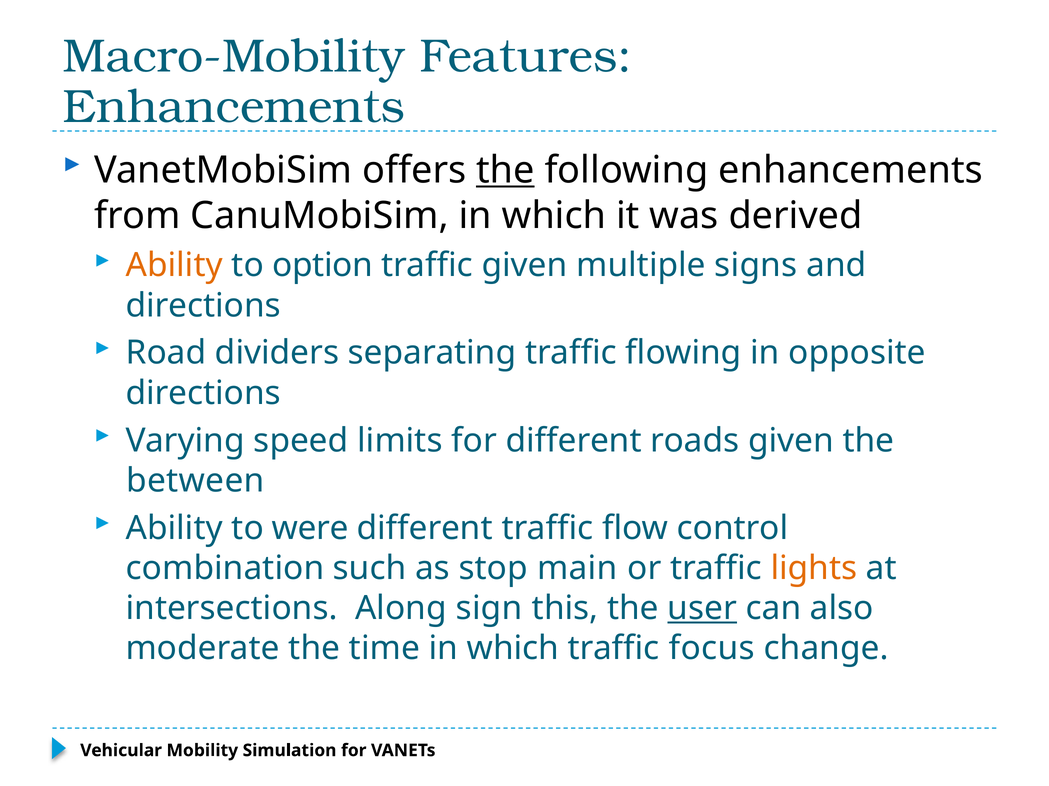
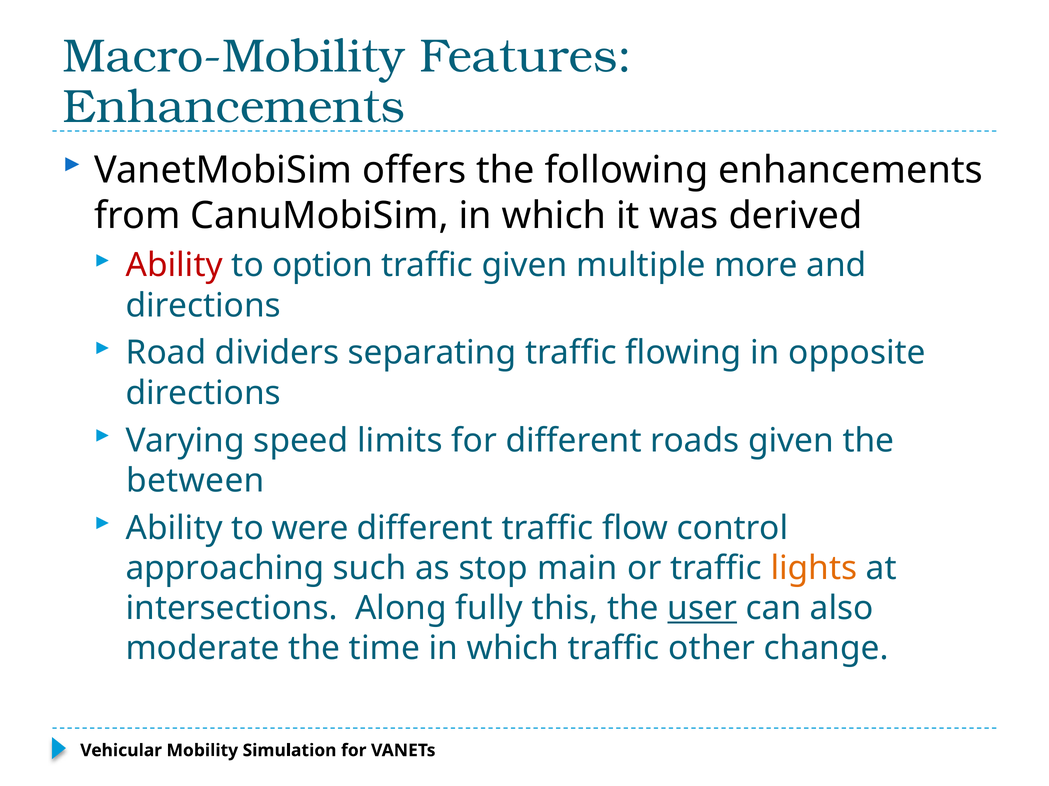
the underline: present -> none (505, 170)
Ability colour: orange -> red (174, 266)
signs: signs -> more (756, 266)
combination: combination -> approaching (225, 569)
sign: sign -> fully (489, 609)
focus: focus -> other (712, 649)
